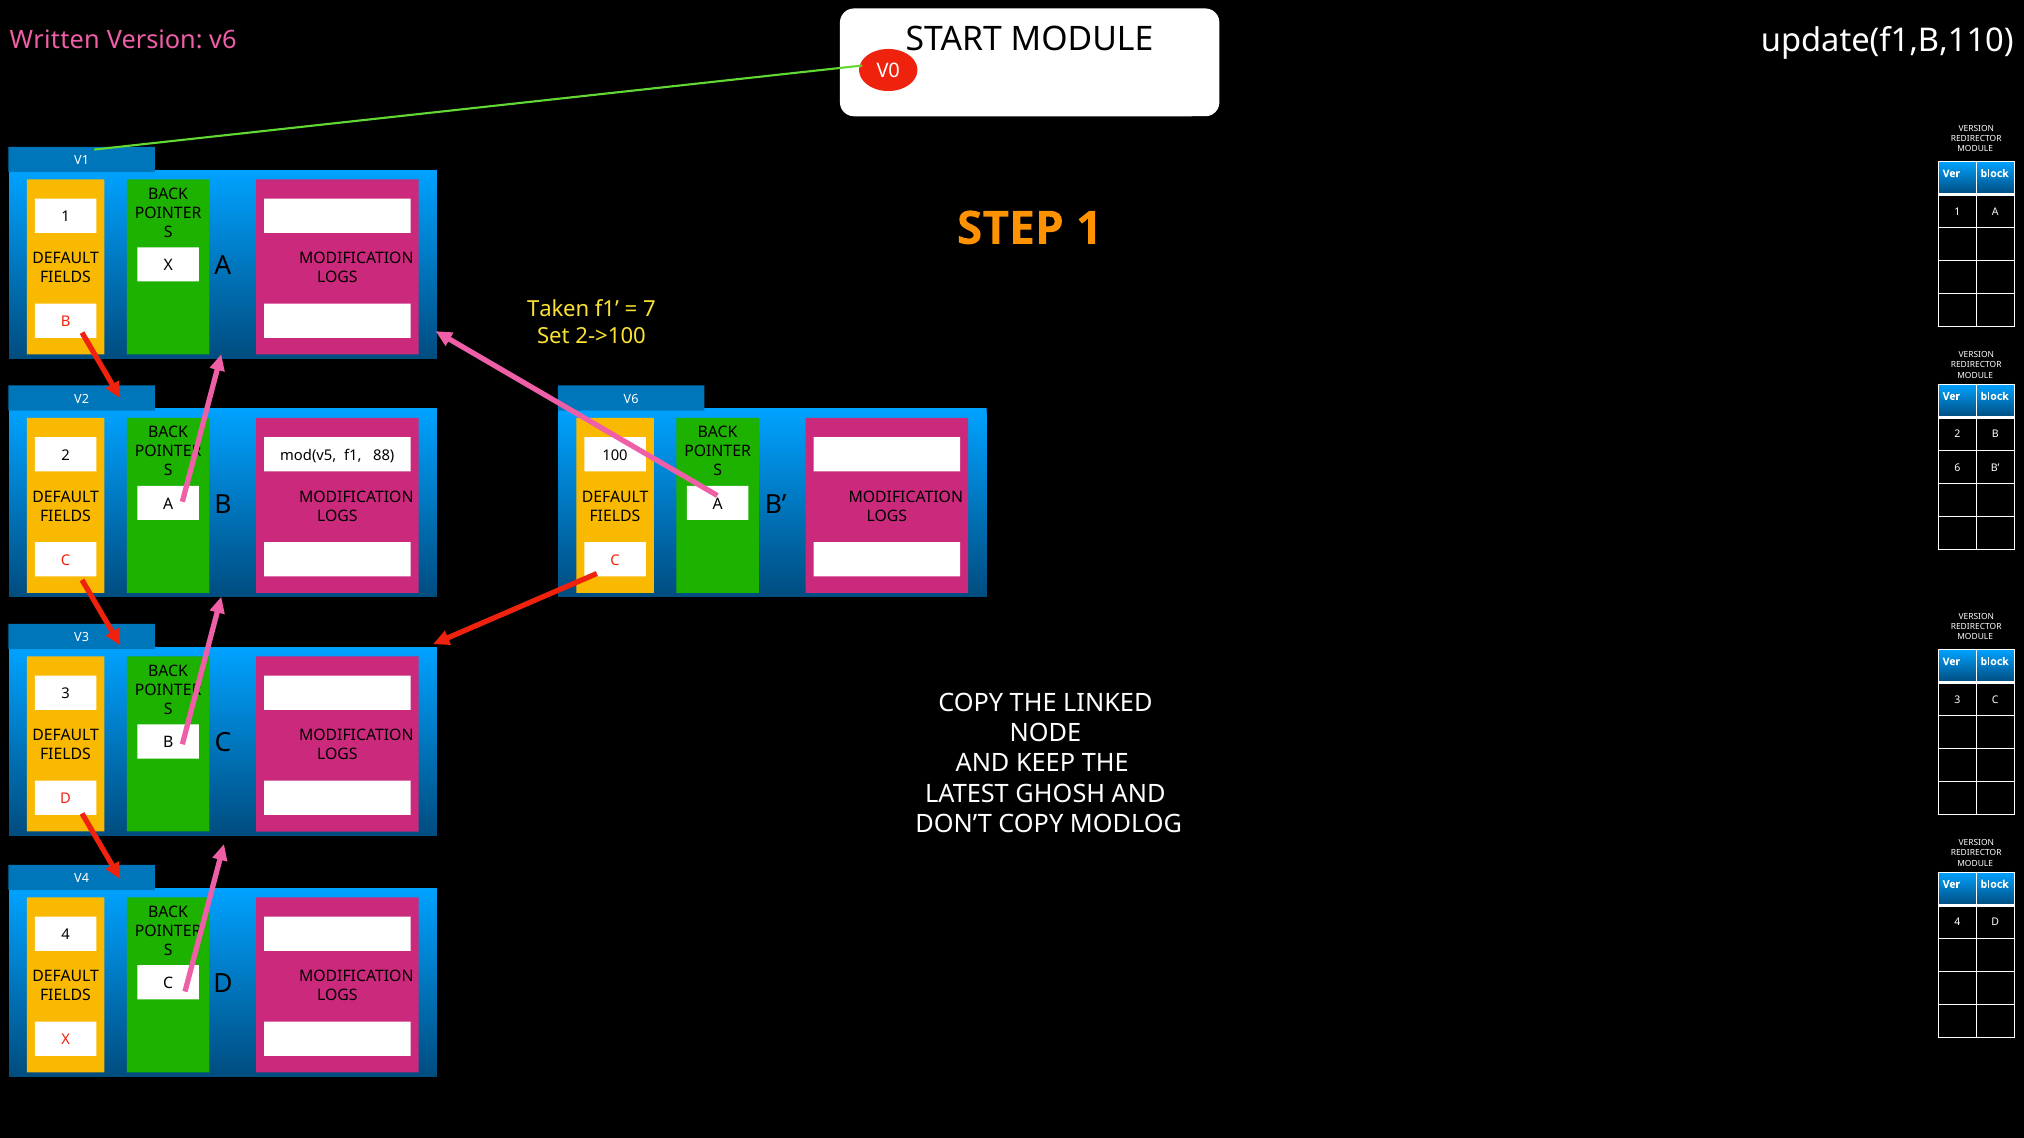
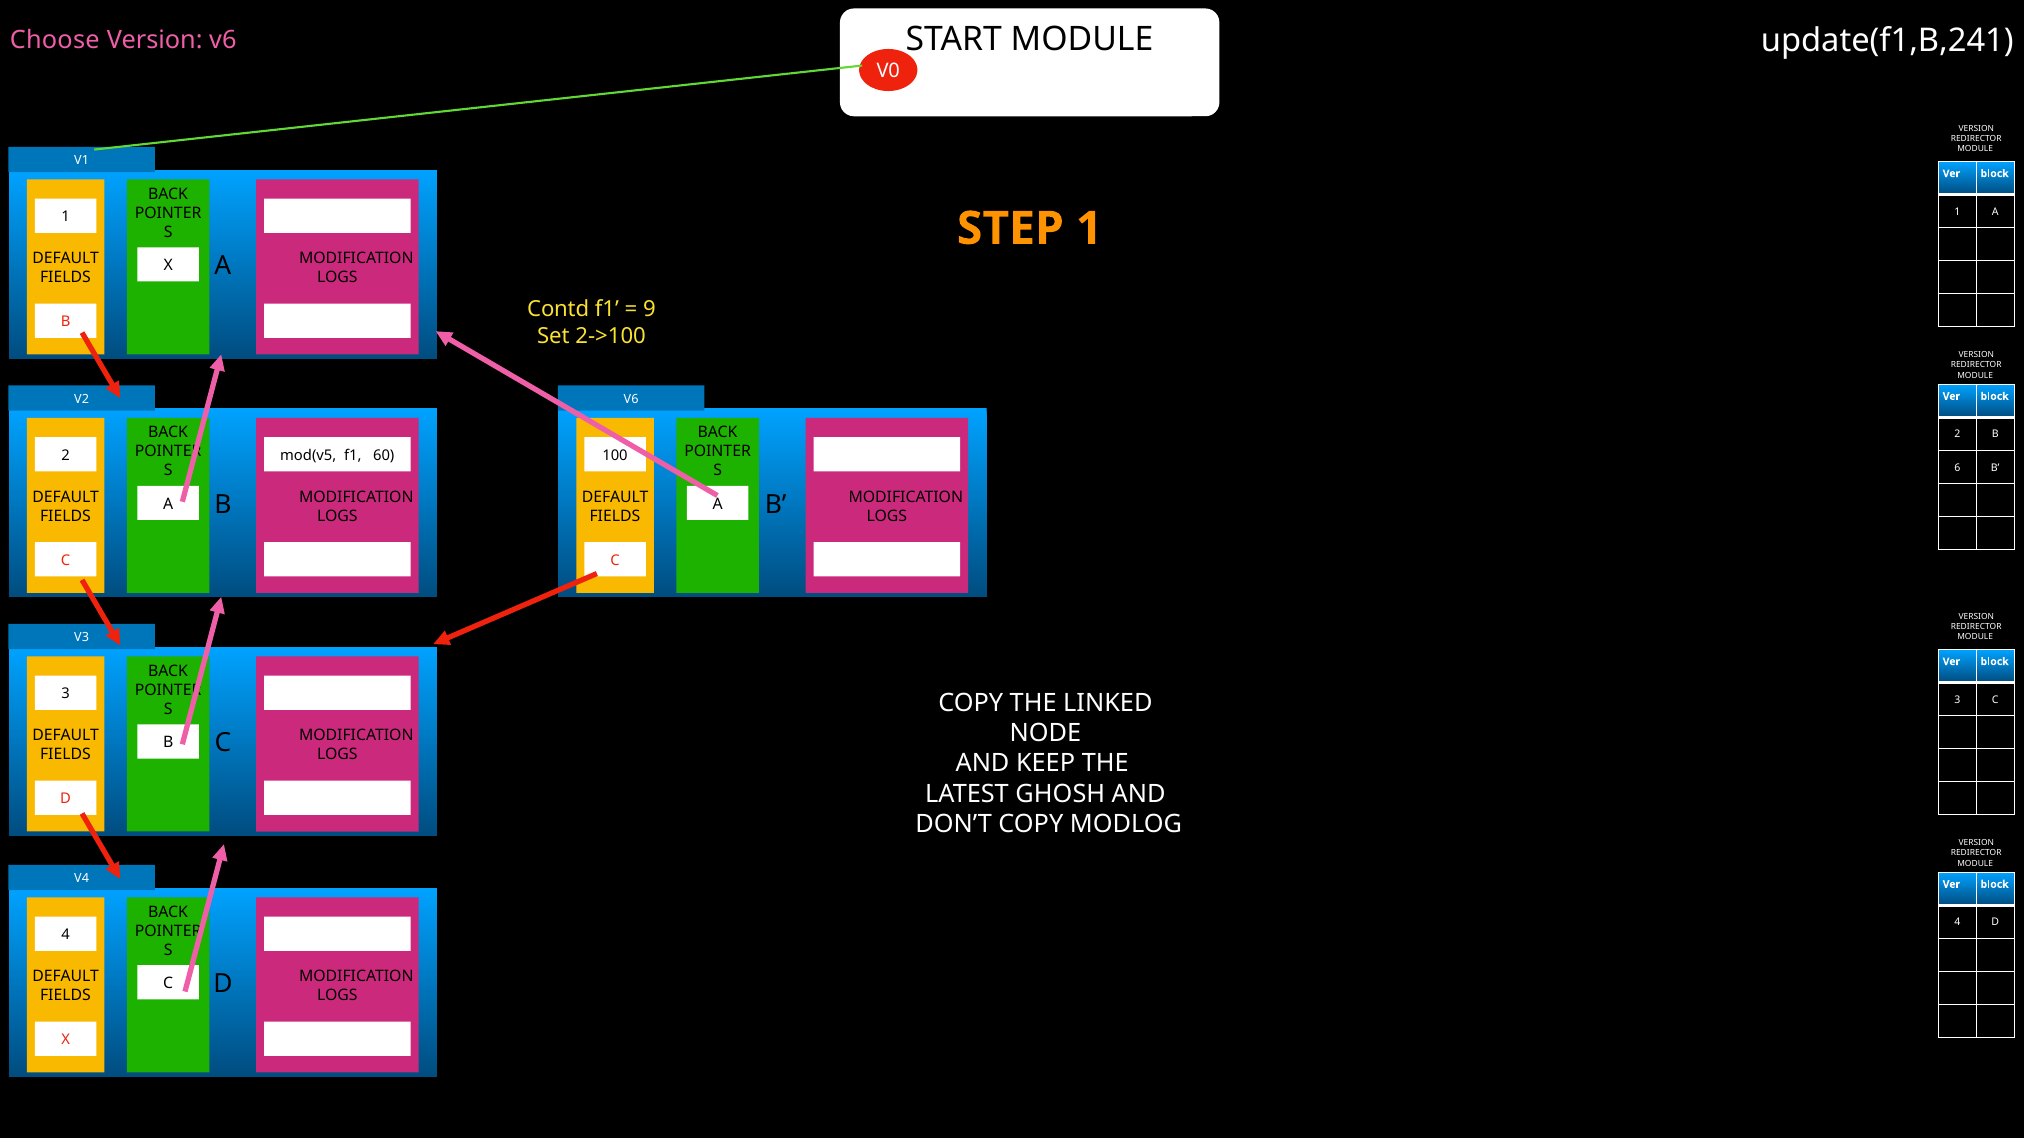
update(f1,B,110: update(f1,B,110 -> update(f1,B,241 (1887, 41)
Written: Written -> Choose (55, 40)
Taken: Taken -> Contd (558, 310)
7: 7 -> 9 (649, 310)
88: 88 -> 60 (384, 456)
